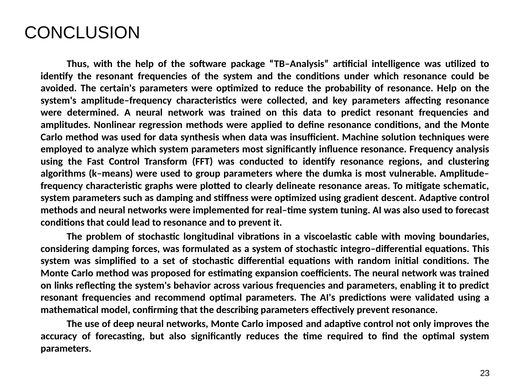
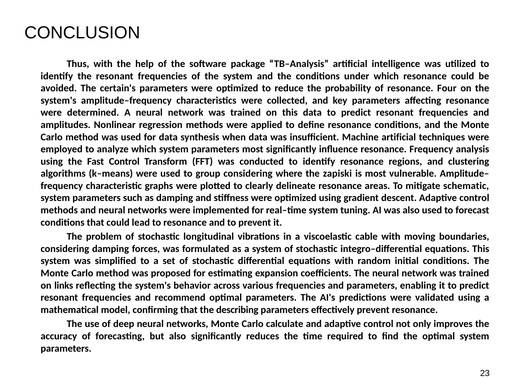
resonance Help: Help -> Four (447, 88)
Machine solution: solution -> artificial (399, 137)
group parameters: parameters -> considering (248, 173)
dumka: dumka -> zapiski (337, 173)
imposed: imposed -> calculate (285, 324)
